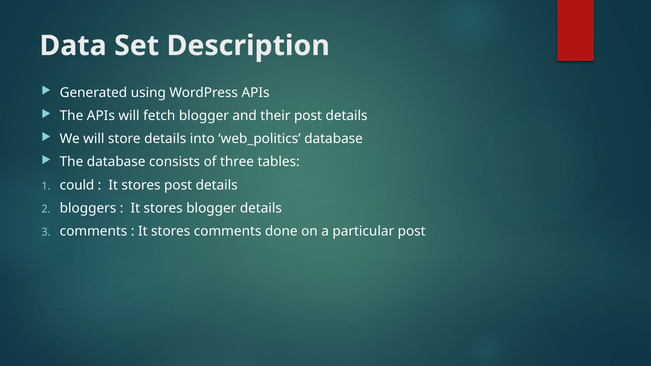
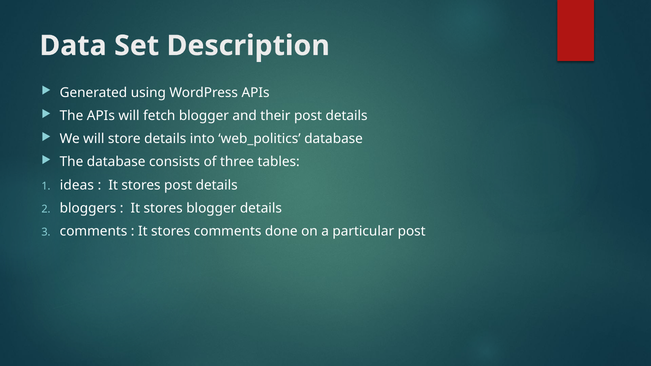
could: could -> ideas (77, 185)
